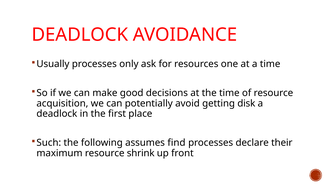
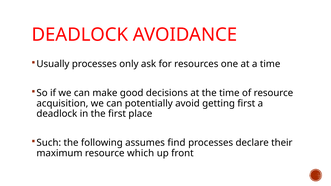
getting disk: disk -> first (246, 103)
shrink: shrink -> which (141, 153)
